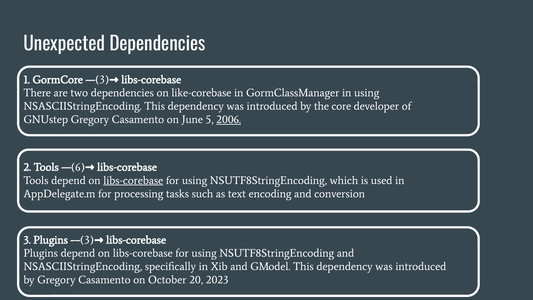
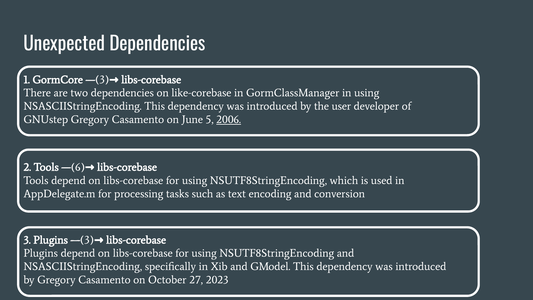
core: core -> user (341, 106)
libs-corebase underline: present -> none (133, 180)
20: 20 -> 27 (196, 280)
